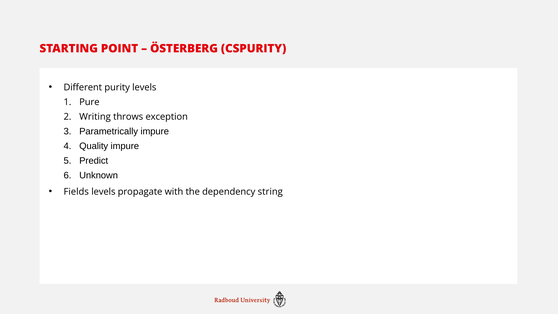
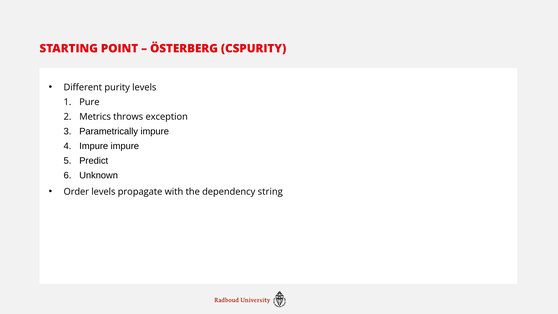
Writing: Writing -> Metrics (95, 117)
Quality: Quality -> Impure (94, 146)
Fields: Fields -> Order (76, 192)
